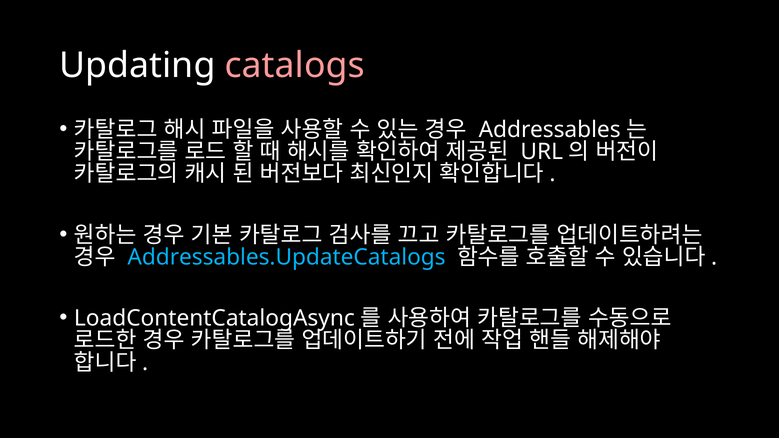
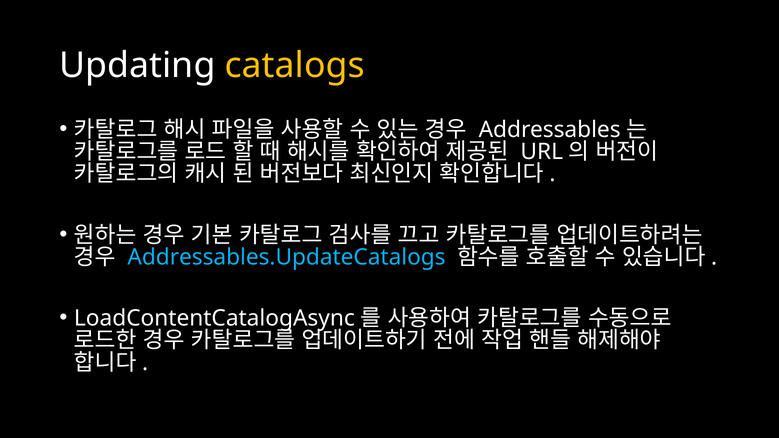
catalogs colour: pink -> yellow (295, 65)
